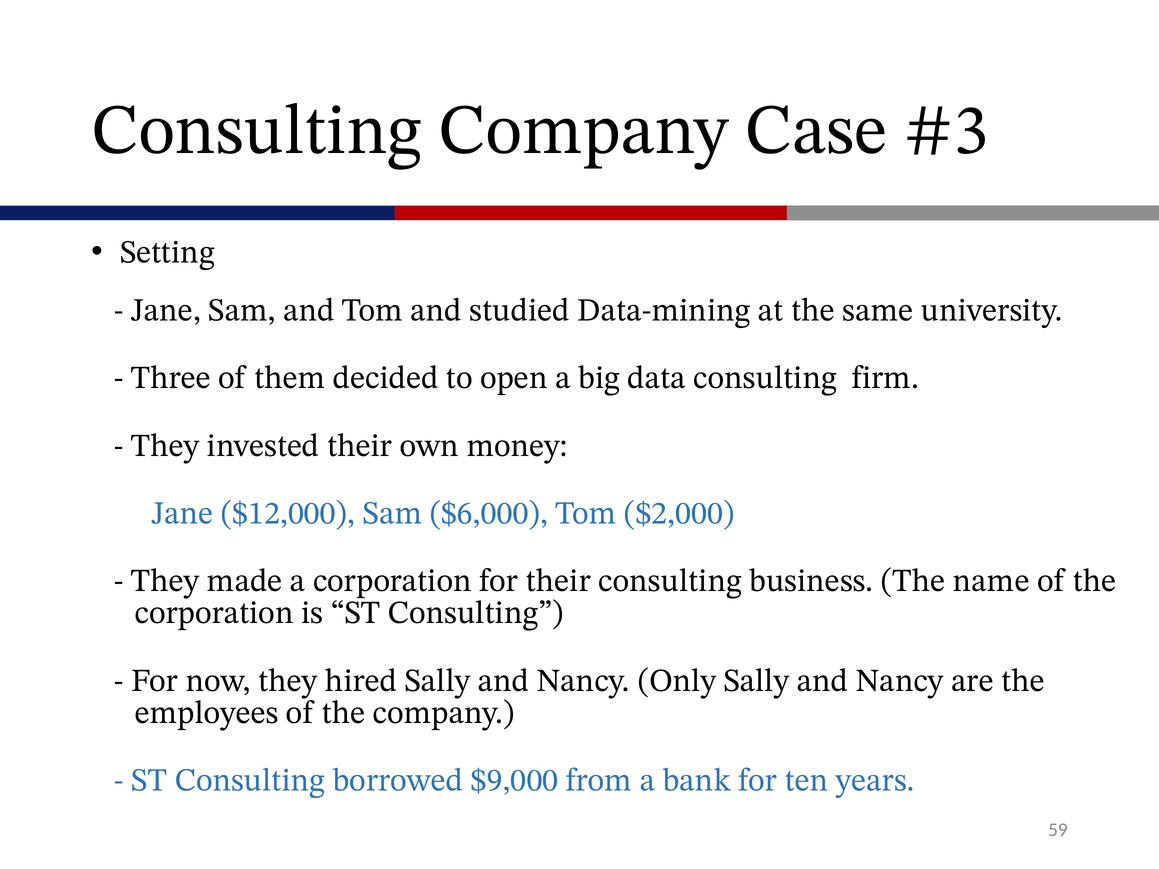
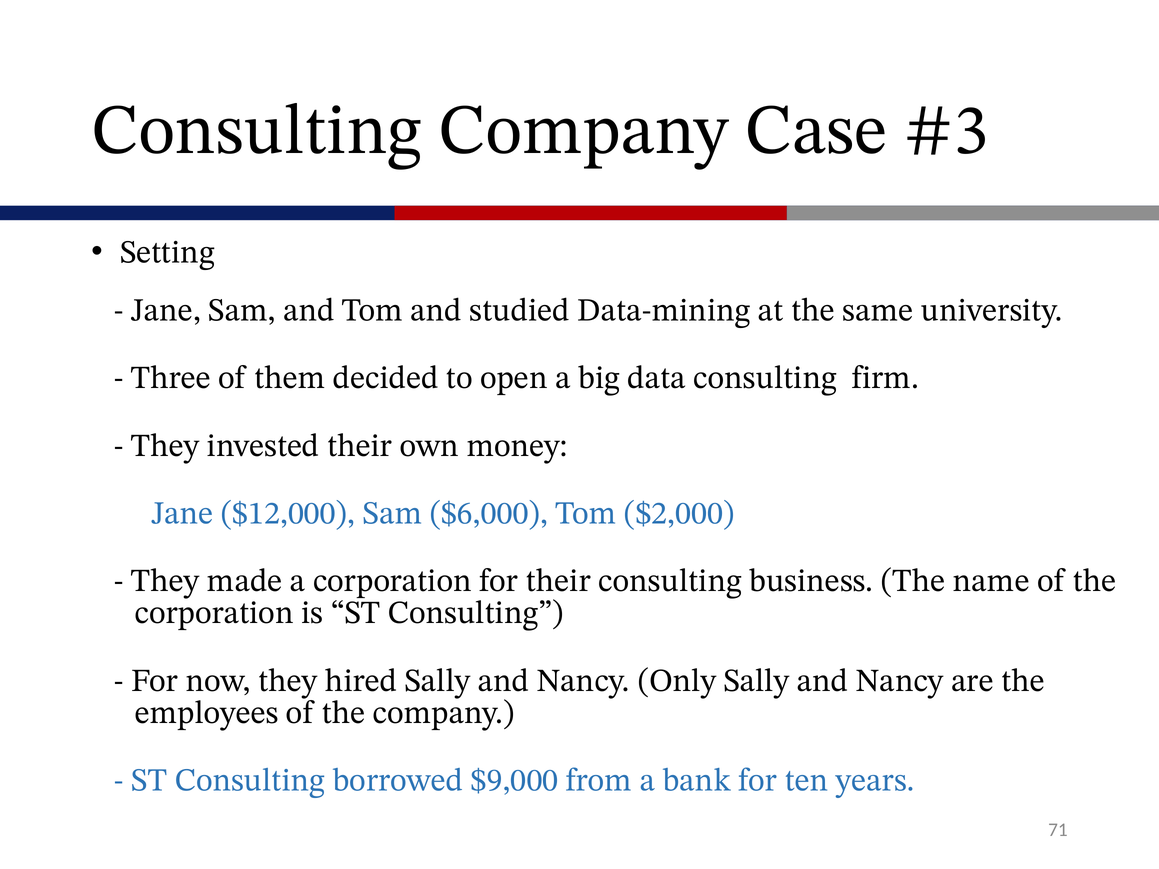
59: 59 -> 71 (1058, 830)
